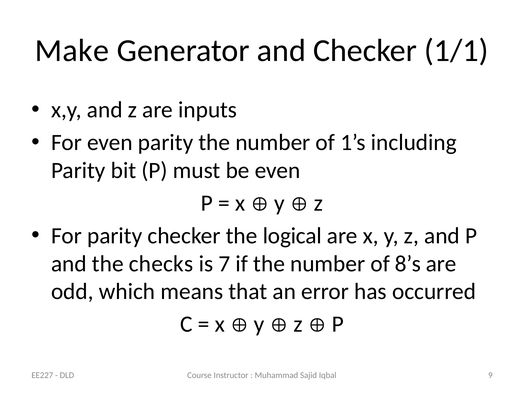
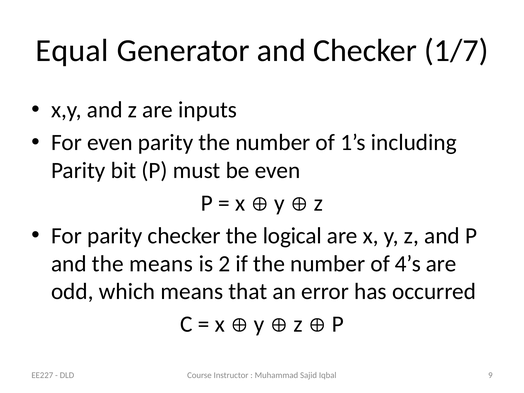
Make: Make -> Equal (72, 51)
1/1: 1/1 -> 1/7 (456, 51)
the checks: checks -> means (161, 264)
7: 7 -> 2 (224, 264)
8’s: 8’s -> 4’s (408, 264)
